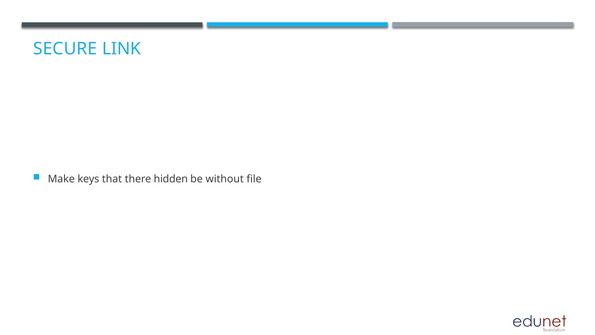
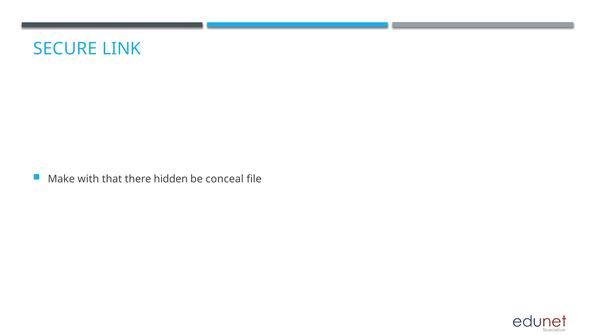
keys: keys -> with (88, 179)
without: without -> conceal (225, 179)
